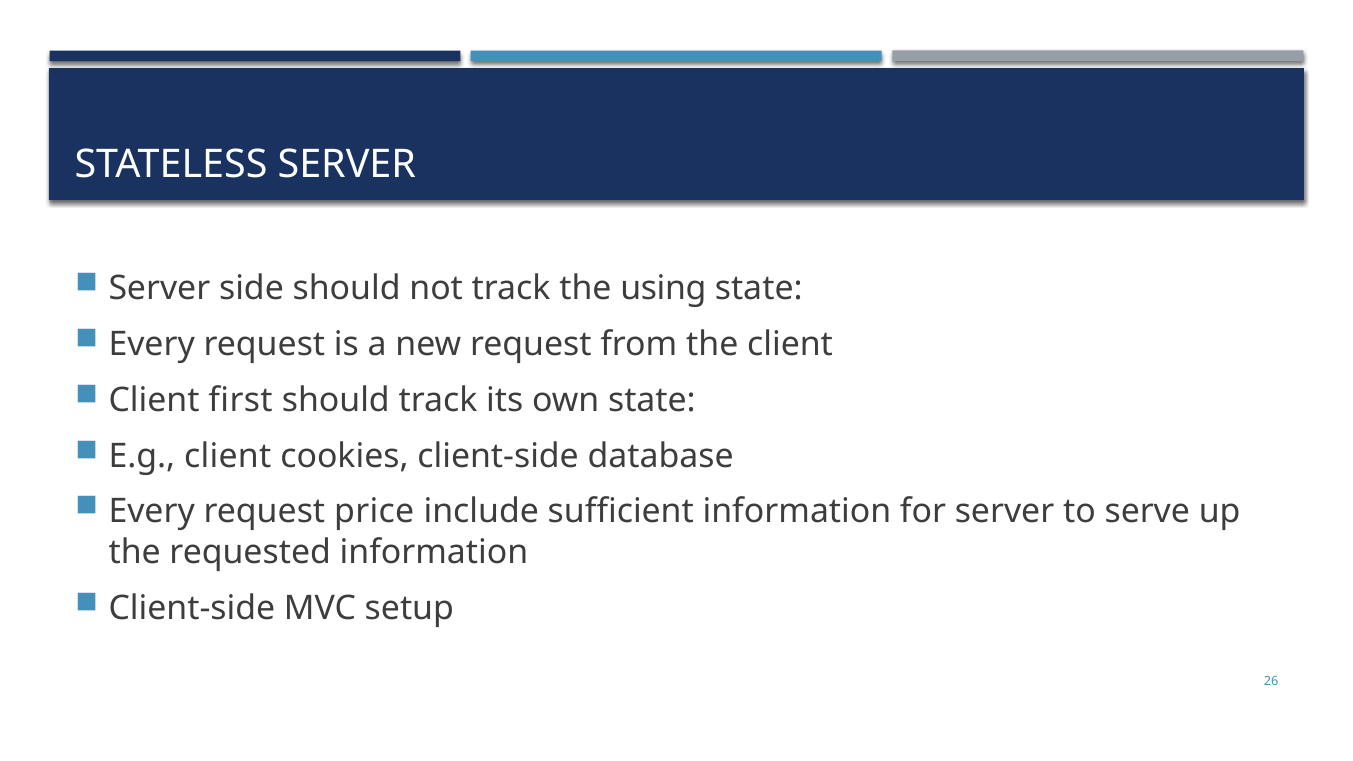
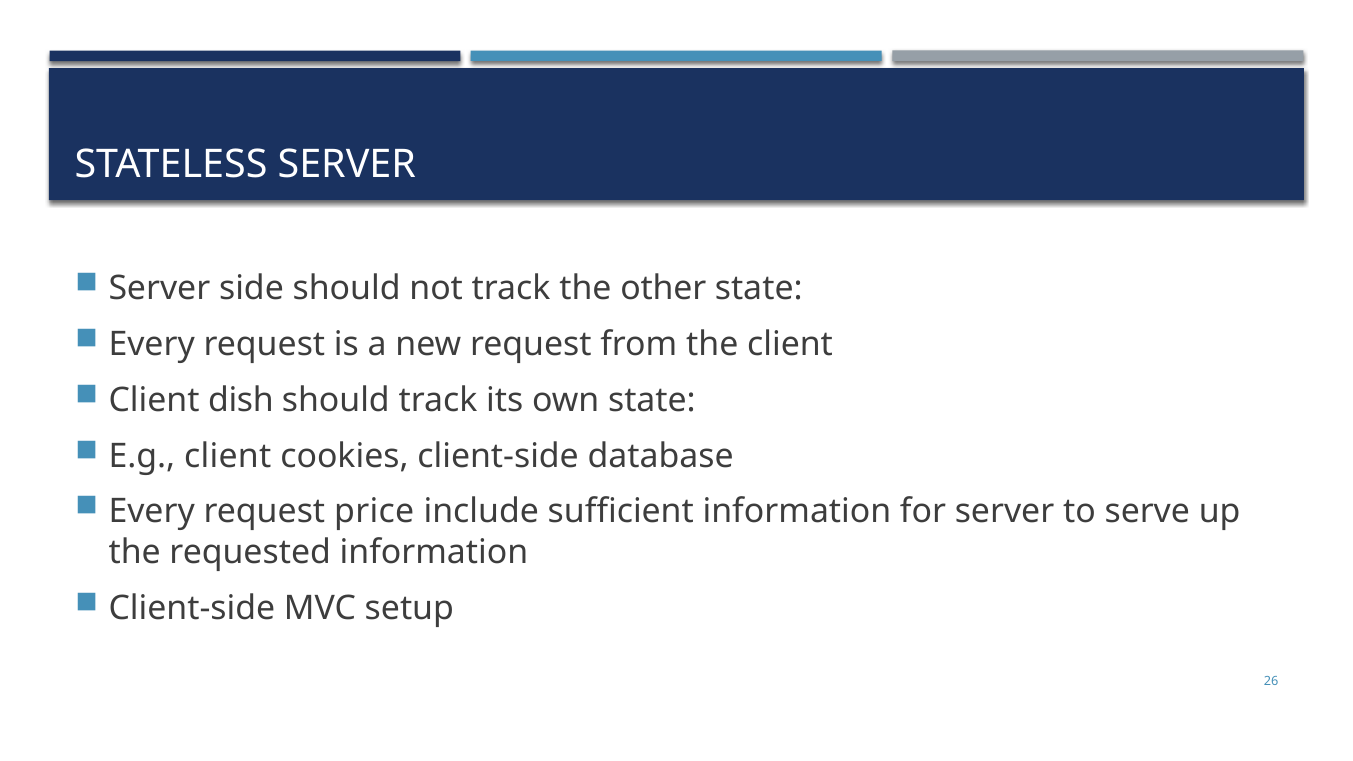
using: using -> other (663, 289)
first: first -> dish (241, 400)
